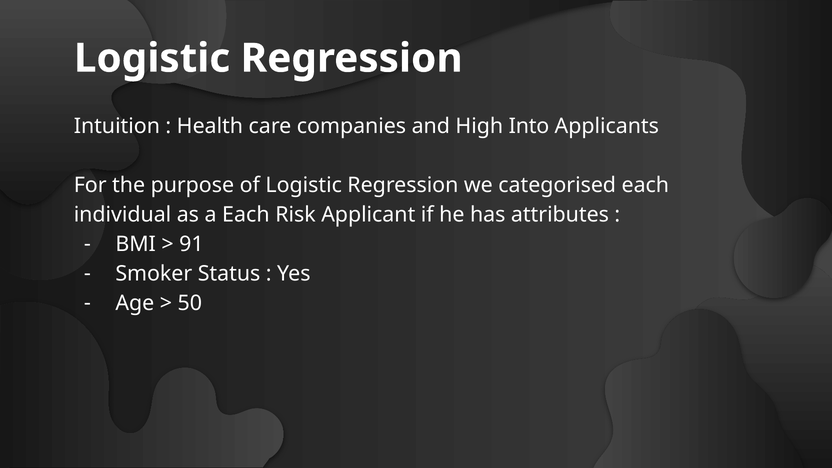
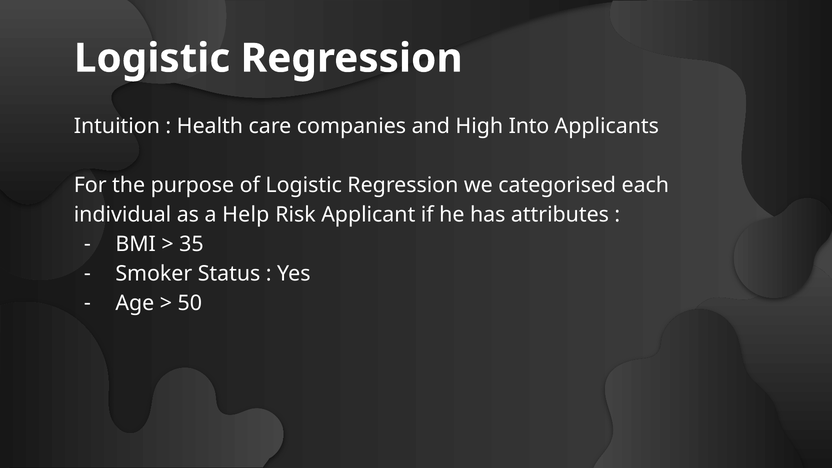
a Each: Each -> Help (246, 215)
91: 91 -> 35 (191, 244)
